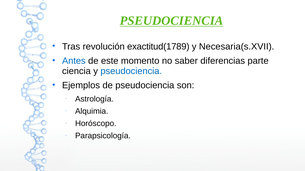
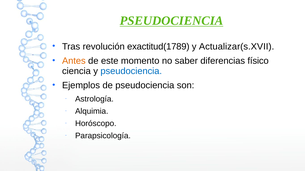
Necesaria(s.XVII: Necesaria(s.XVII -> Actualizar(s.XVII (237, 47)
Antes colour: blue -> orange (74, 61)
parte: parte -> físico (258, 61)
